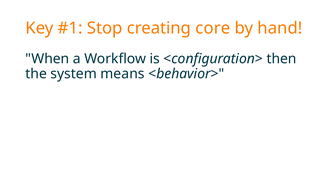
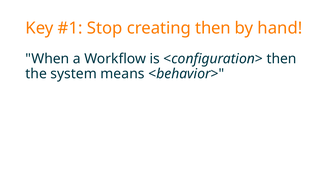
creating core: core -> then (213, 28)
